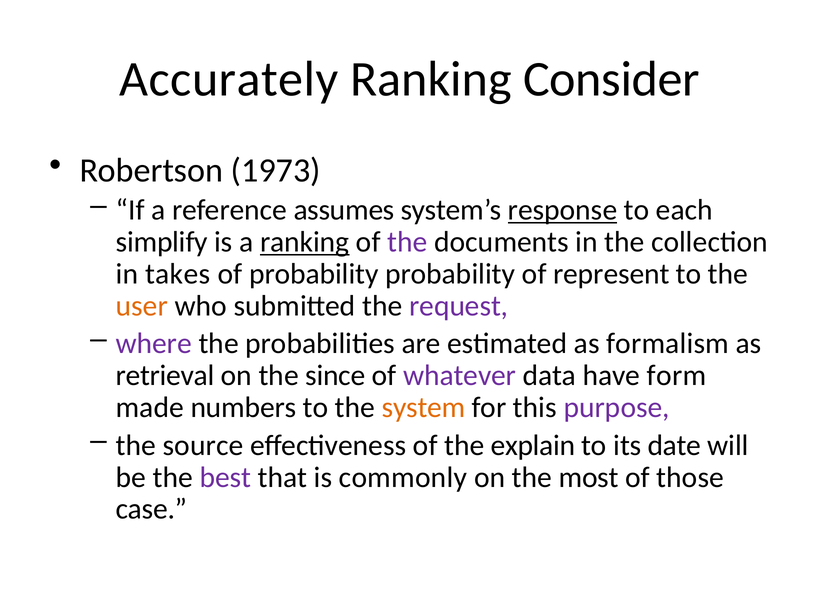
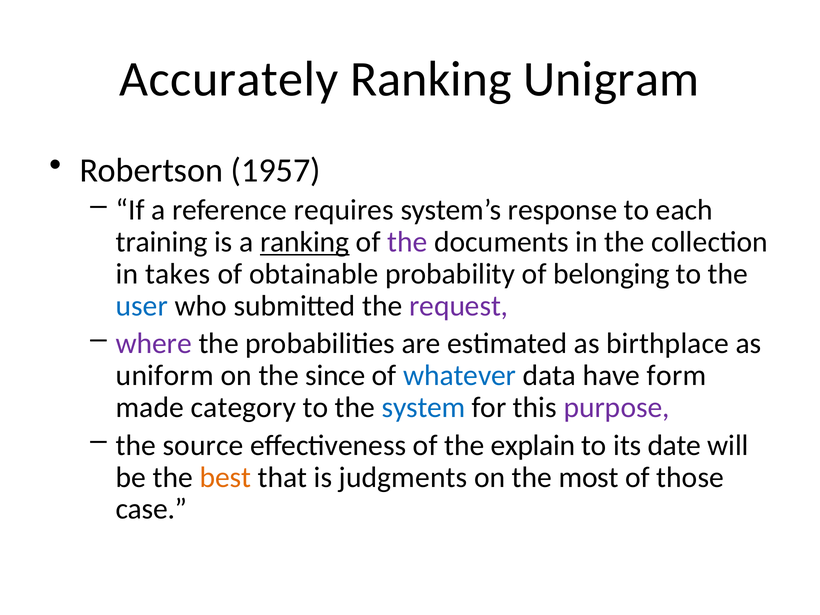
Consider: Consider -> Unigram (611, 79)
1973: 1973 -> 1957 (276, 170)
assumes: assumes -> requires (344, 210)
response underline: present -> none (563, 210)
simplify: simplify -> training (162, 242)
of probability: probability -> obtainable (314, 274)
represent: represent -> belonging (611, 274)
user colour: orange -> blue (142, 306)
formalism: formalism -> birthplace (668, 344)
retrieval: retrieval -> uniform (165, 376)
whatever colour: purple -> blue (460, 376)
numbers: numbers -> category (243, 408)
system colour: orange -> blue (424, 408)
best colour: purple -> orange (225, 477)
commonly: commonly -> judgments (403, 477)
